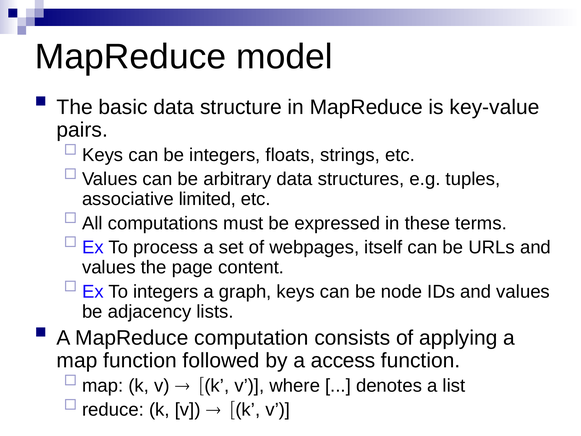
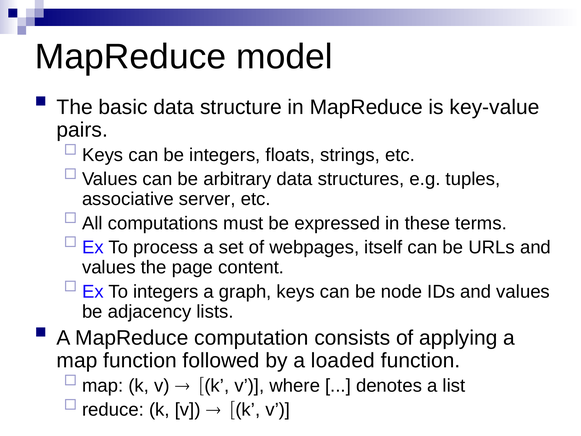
limited: limited -> server (207, 199)
access: access -> loaded (343, 360)
